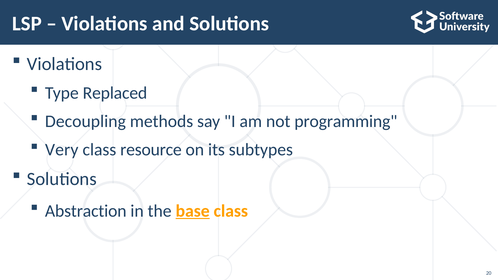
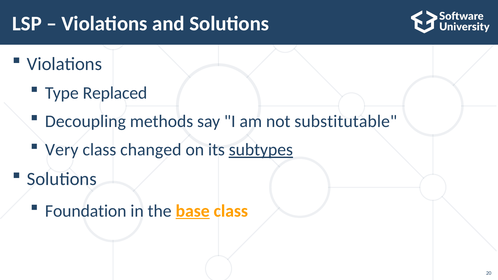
programming: programming -> substitutable (346, 121)
resource: resource -> changed (151, 150)
subtypes underline: none -> present (261, 150)
Abstraction: Abstraction -> Foundation (86, 211)
